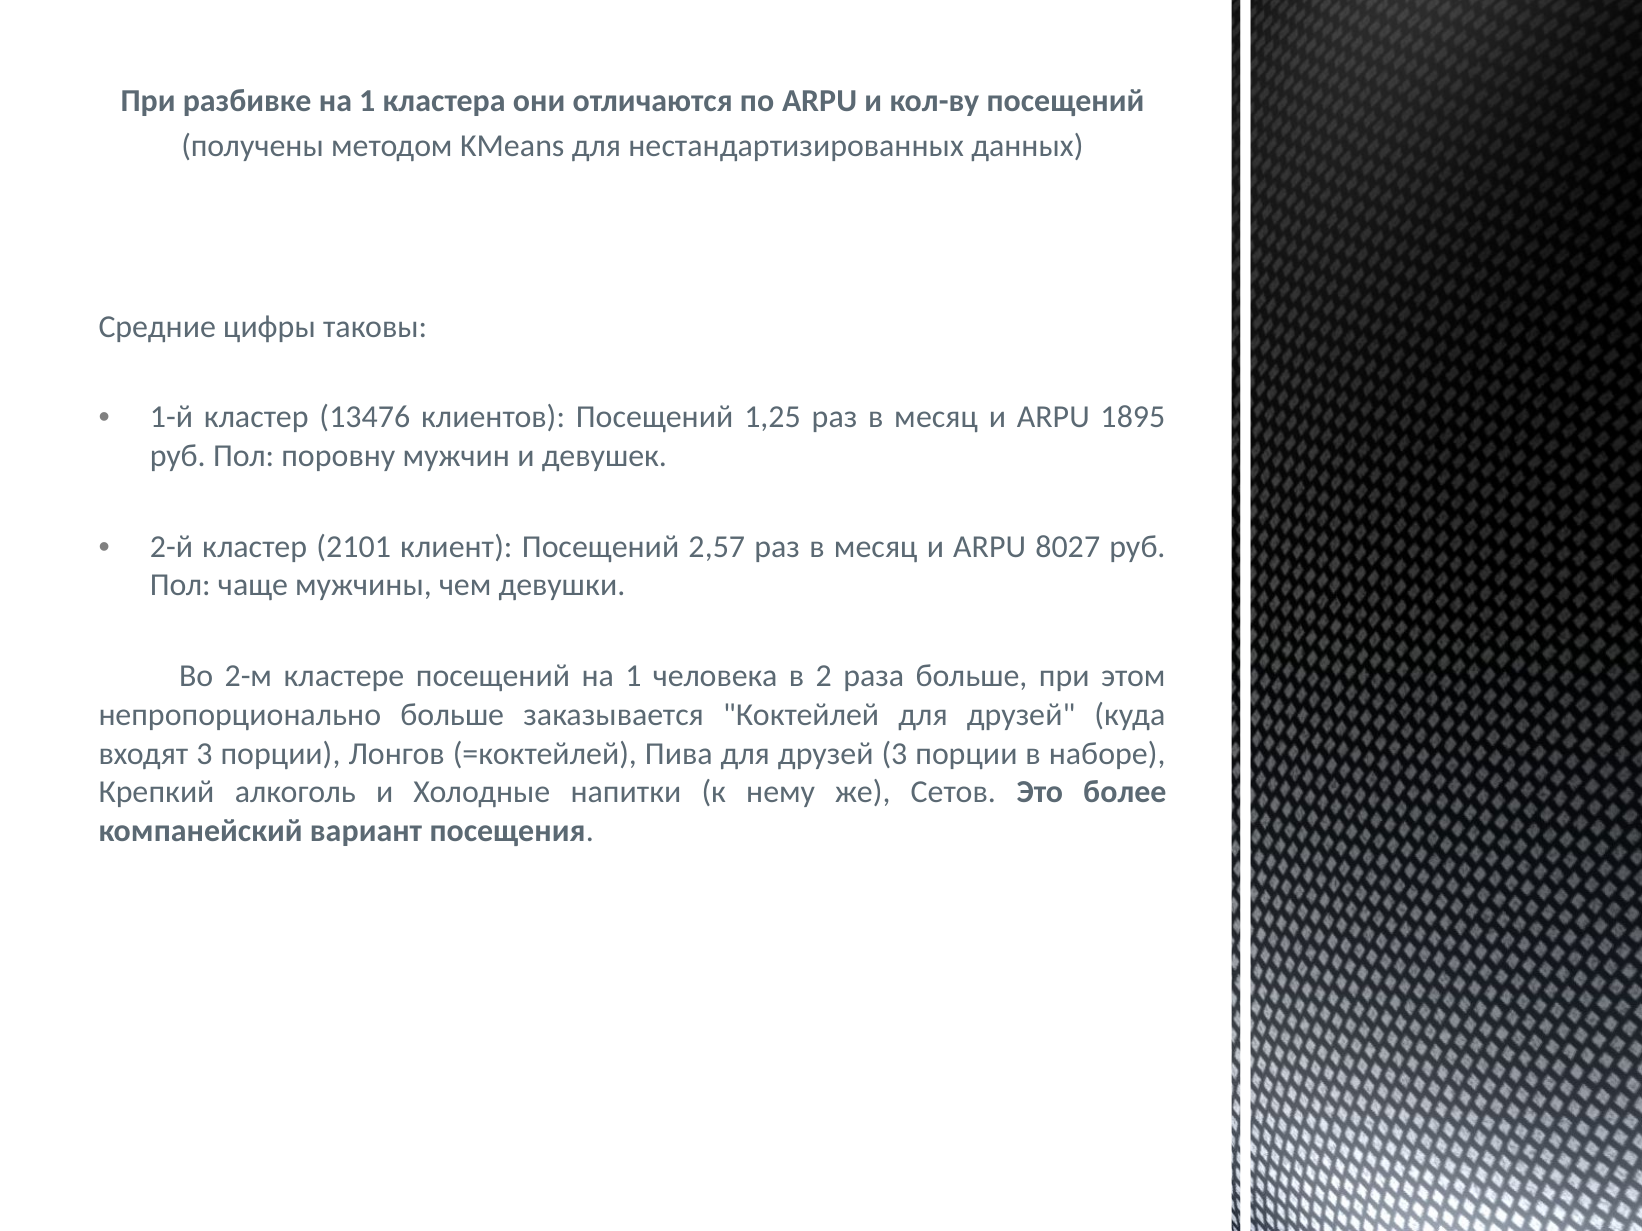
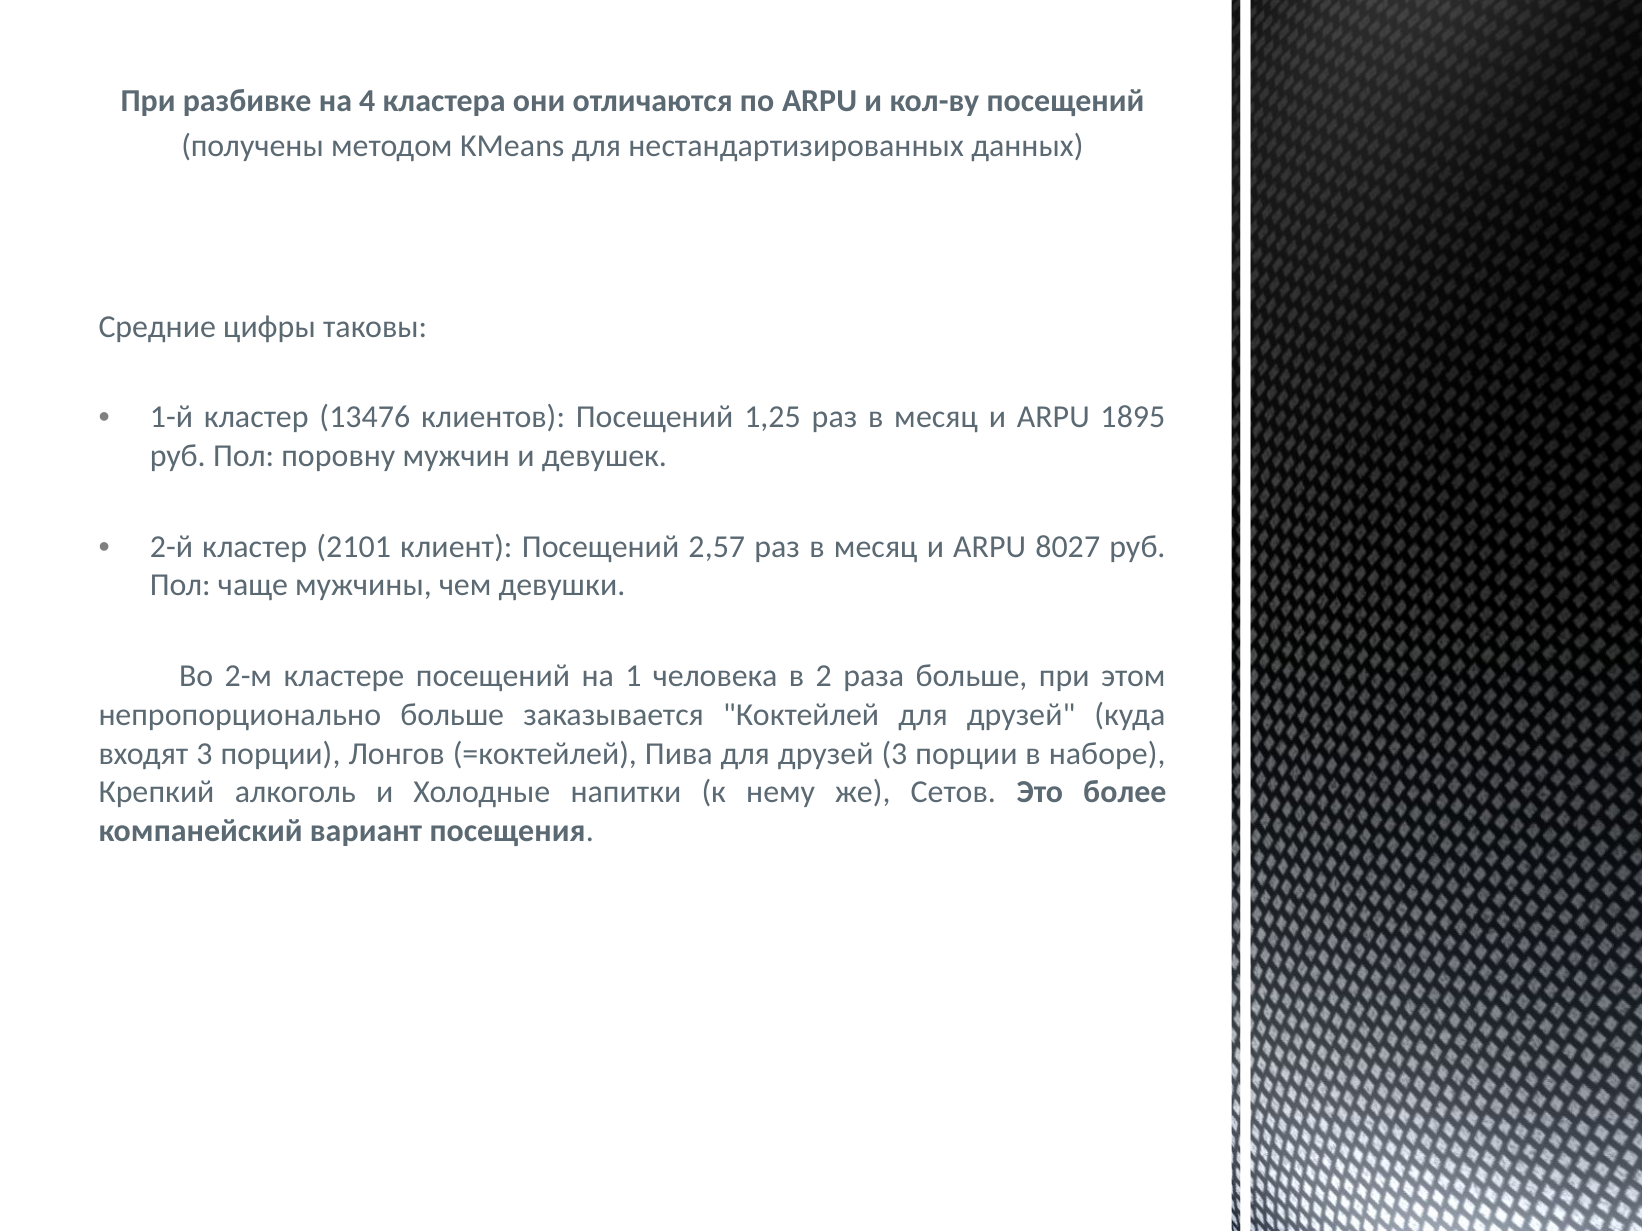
разбивке на 1: 1 -> 4 (367, 101)
